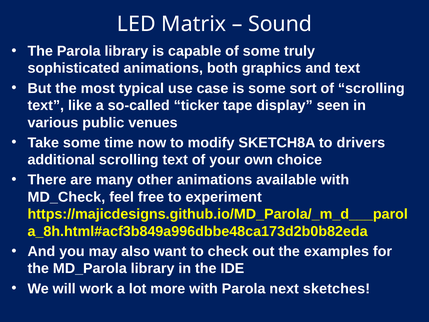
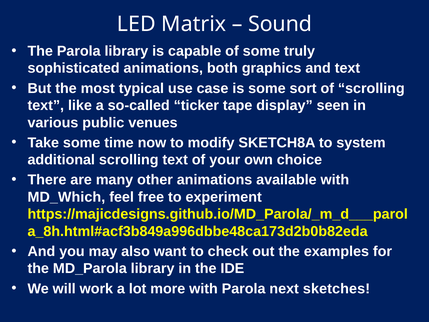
drivers: drivers -> system (361, 143)
MD_Check: MD_Check -> MD_Which (66, 197)
